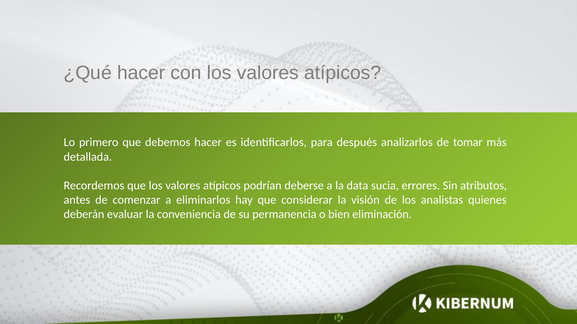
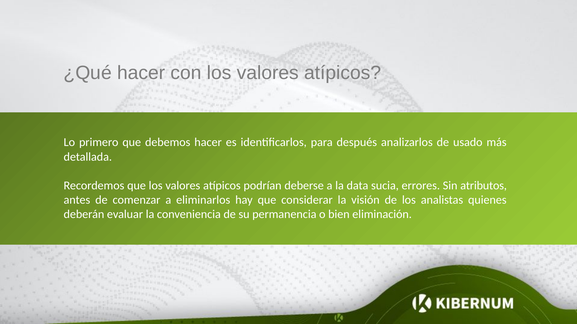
tomar: tomar -> usado (468, 143)
